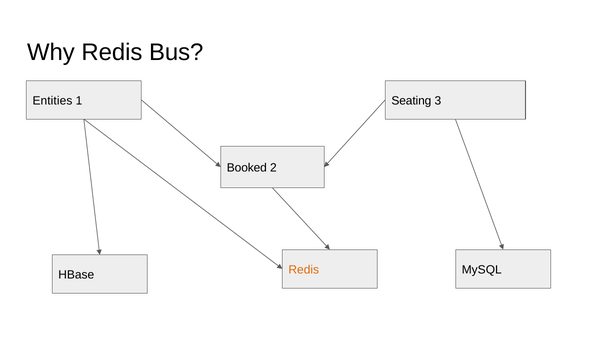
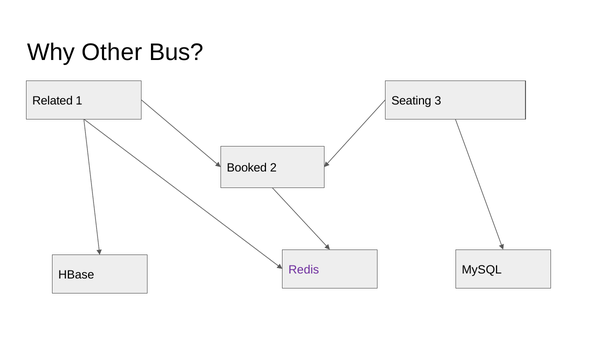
Why Redis: Redis -> Other (112, 52)
Entities: Entities -> Related (53, 101)
Redis colour: orange -> purple (304, 270)
